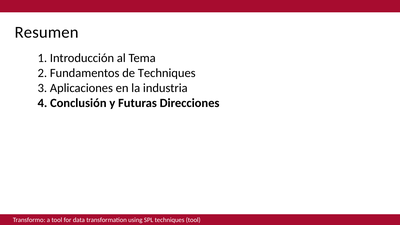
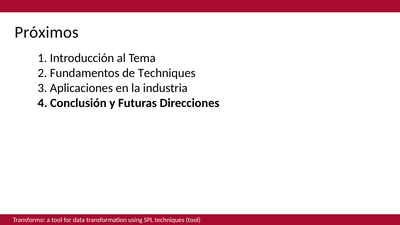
Resumen: Resumen -> Próximos (47, 32)
